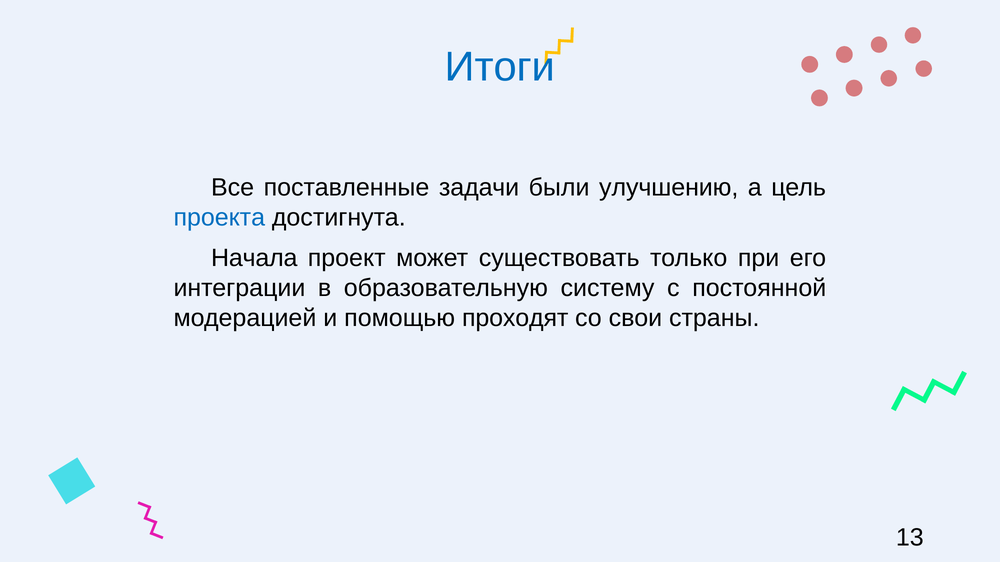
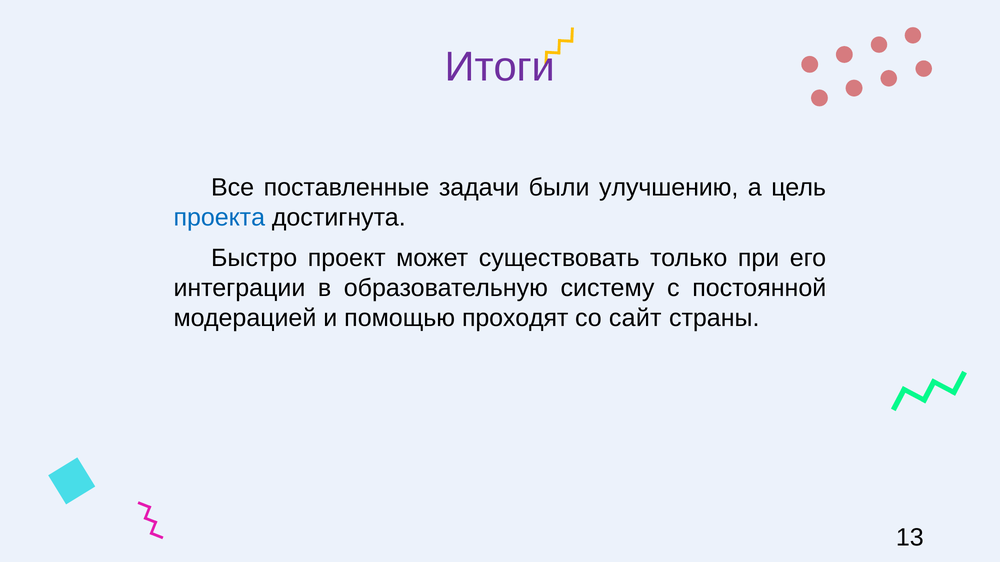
Итоги colour: blue -> purple (500, 67)
Начала: Начала -> Быстро (254, 258)
свои: свои -> сайт (635, 318)
